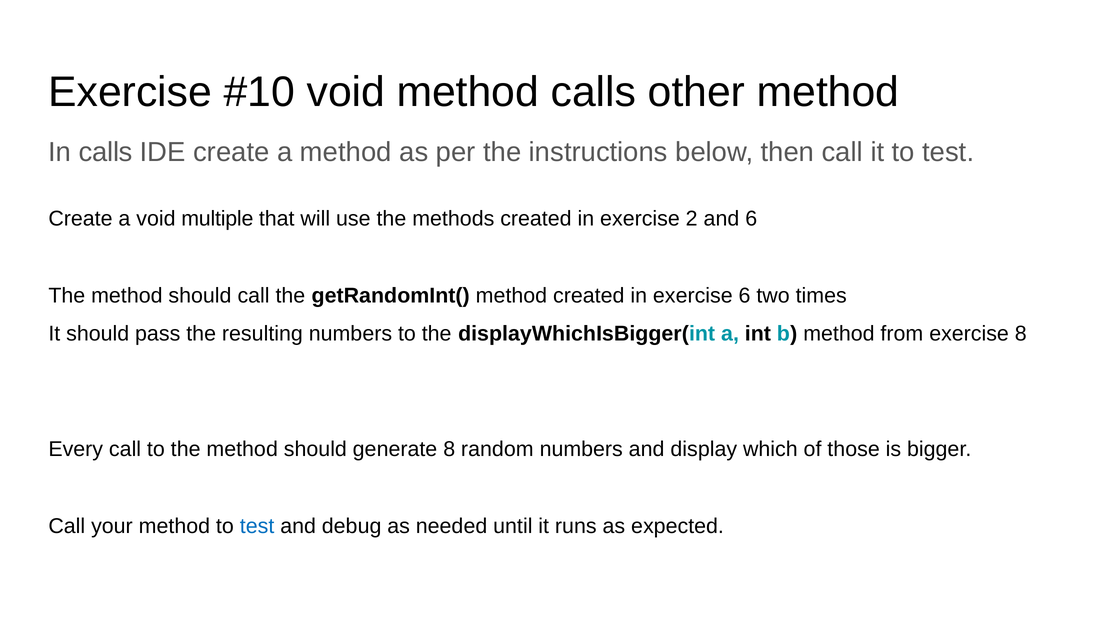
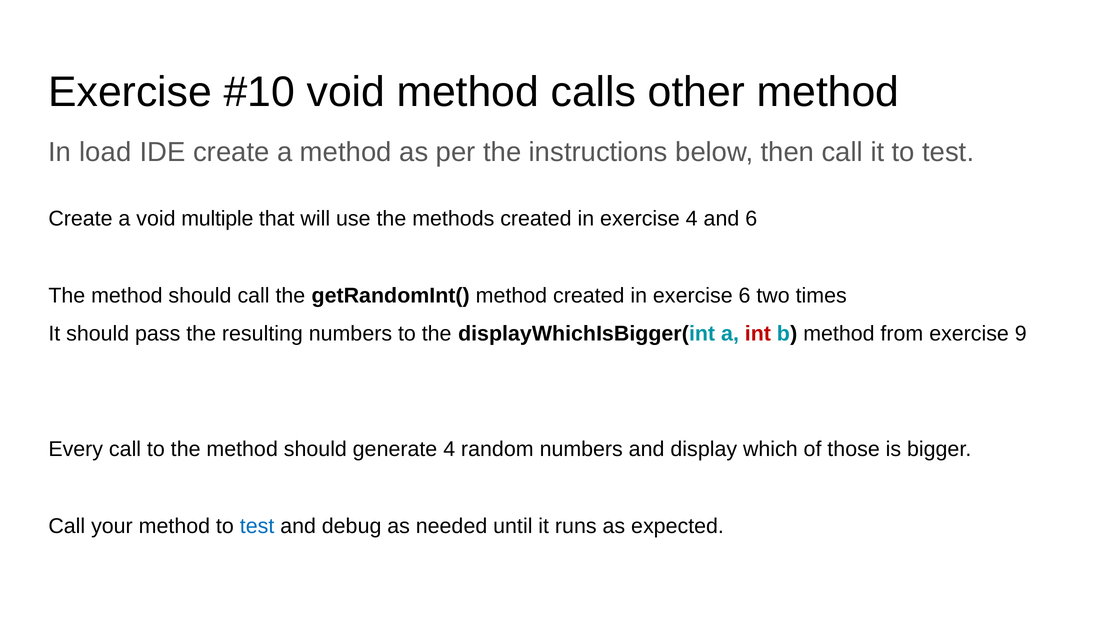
In calls: calls -> load (105, 152)
exercise 2: 2 -> 4 (692, 219)
int colour: black -> red (758, 334)
exercise 8: 8 -> 9 (1021, 334)
generate 8: 8 -> 4 (449, 449)
